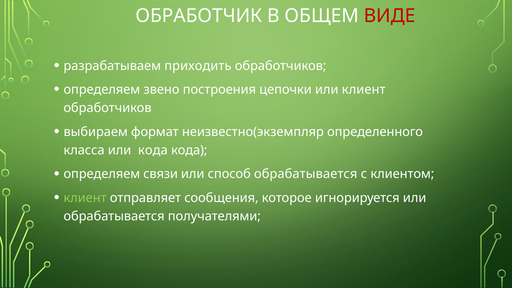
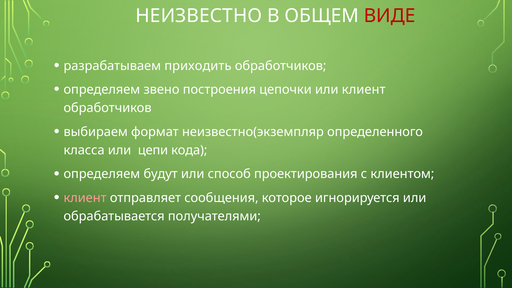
ОБРАБОТЧИК: ОБРАБОТЧИК -> НЕИЗВЕСТНО (199, 16)
или кода: кода -> цепи (153, 150)
связи: связи -> будут (161, 174)
способ обрабатывается: обрабатывается -> проектирования (306, 174)
клиент colour: light green -> pink (85, 198)
